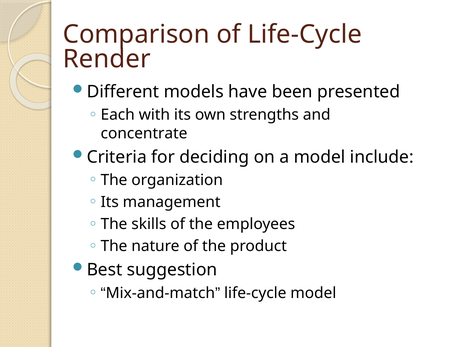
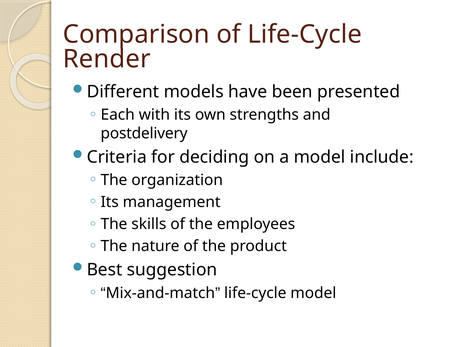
concentrate: concentrate -> postdelivery (144, 133)
